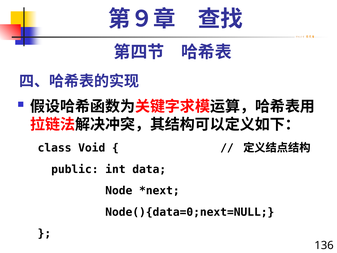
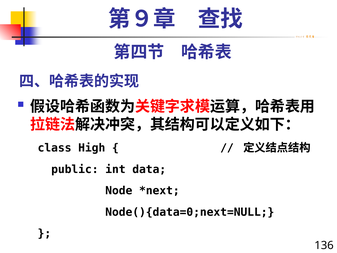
Void: Void -> High (92, 148)
